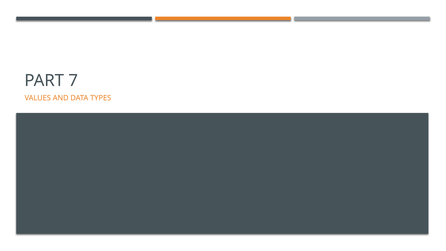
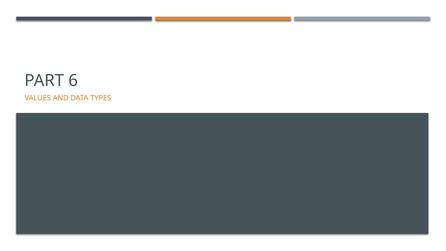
7: 7 -> 6 (73, 81)
